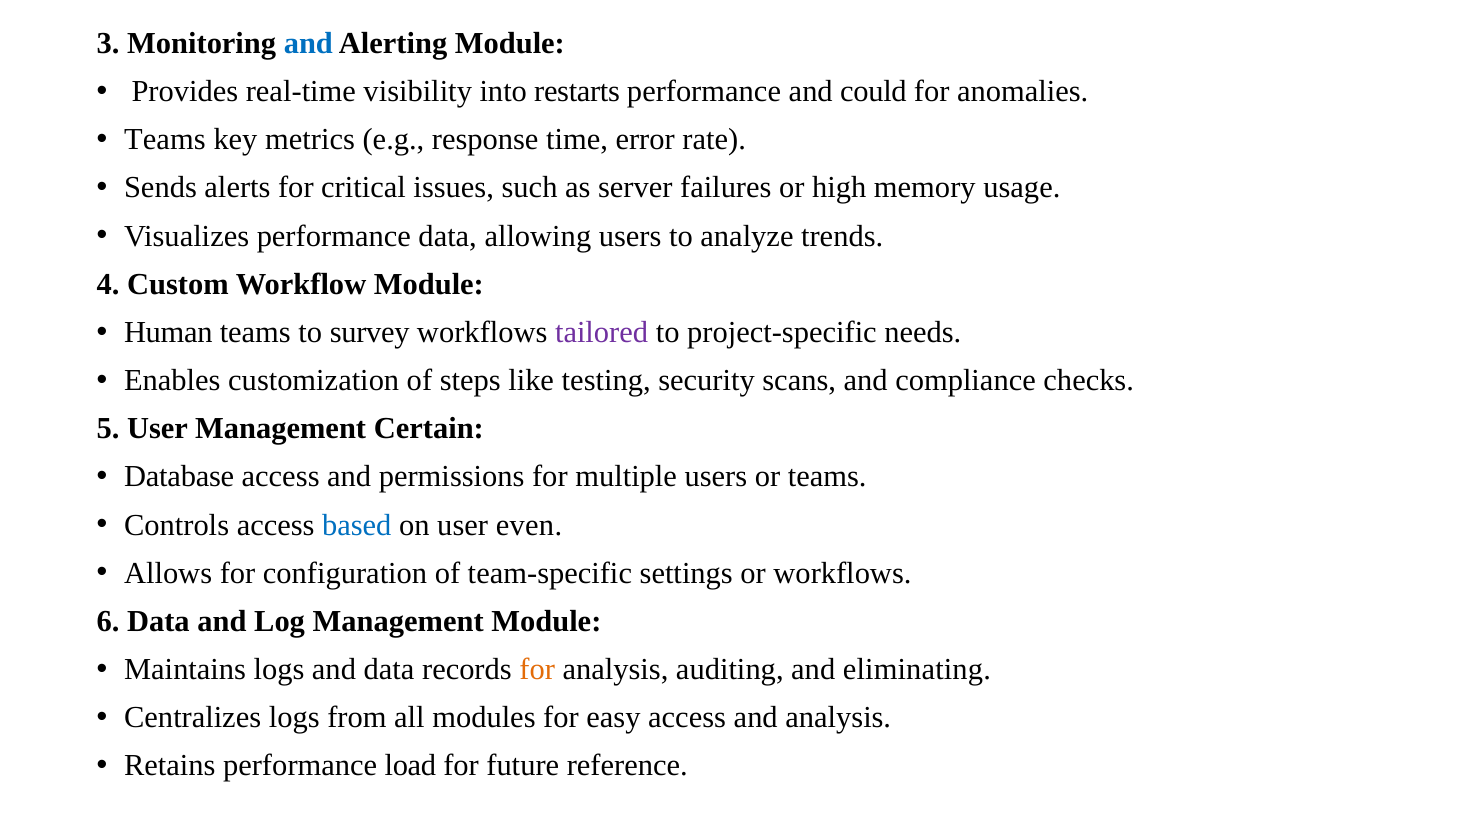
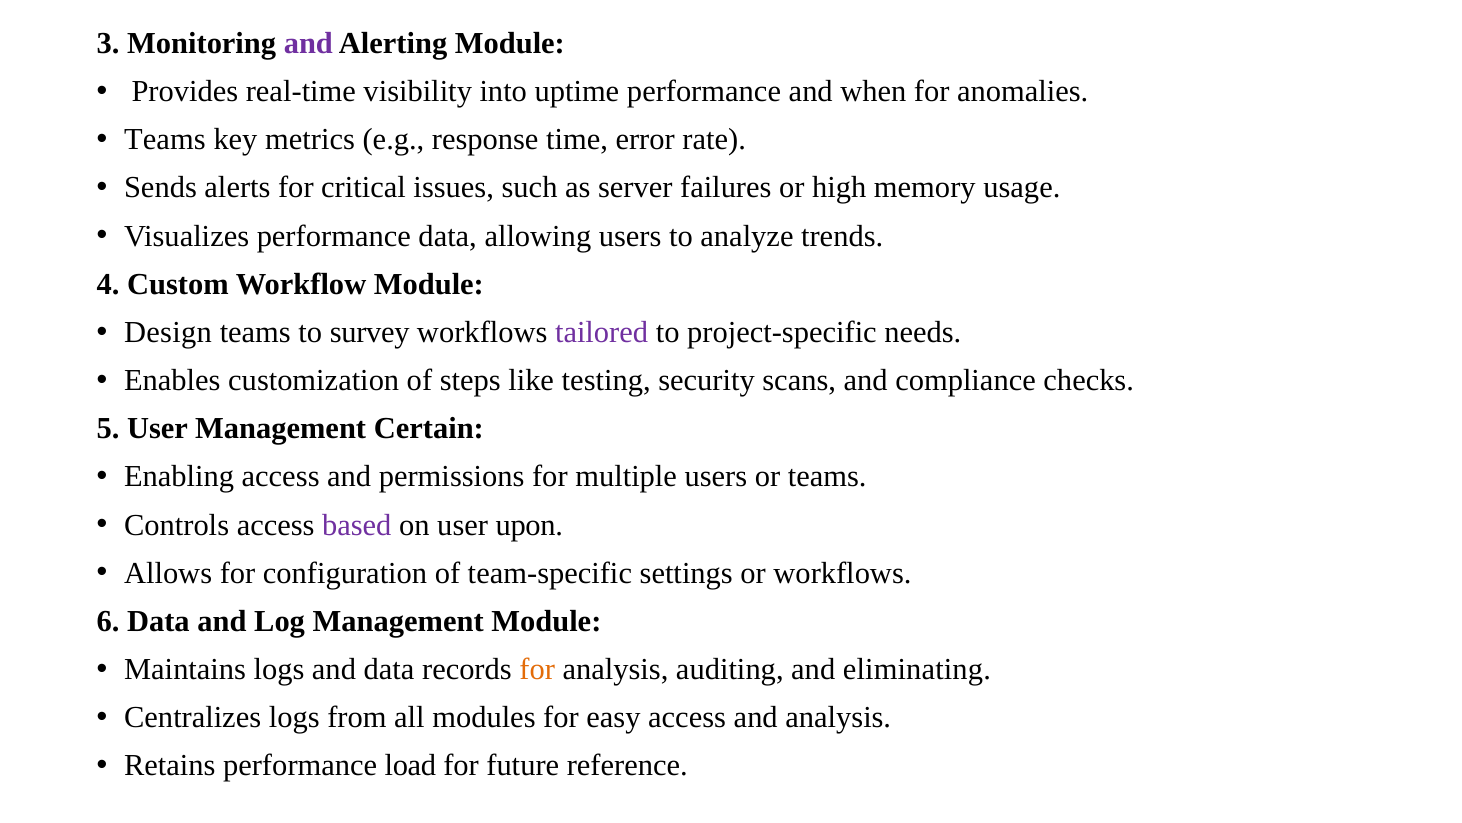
and colour: blue -> purple (308, 43)
restarts: restarts -> uptime (577, 91)
could: could -> when (873, 91)
Human: Human -> Design (168, 332)
Database: Database -> Enabling (179, 476)
based colour: blue -> purple (357, 525)
even: even -> upon (529, 525)
